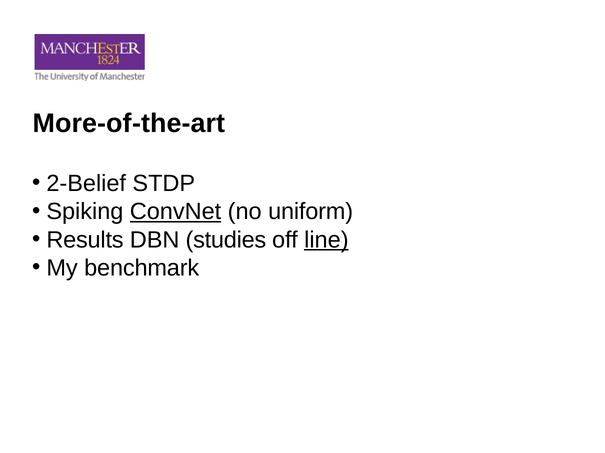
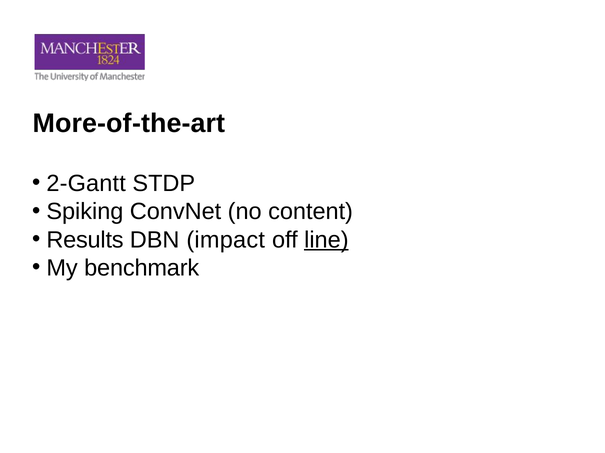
2-Belief: 2-Belief -> 2-Gantt (86, 184)
ConvNet underline: present -> none (176, 212)
uniform: uniform -> content (311, 212)
studies: studies -> impact (226, 240)
